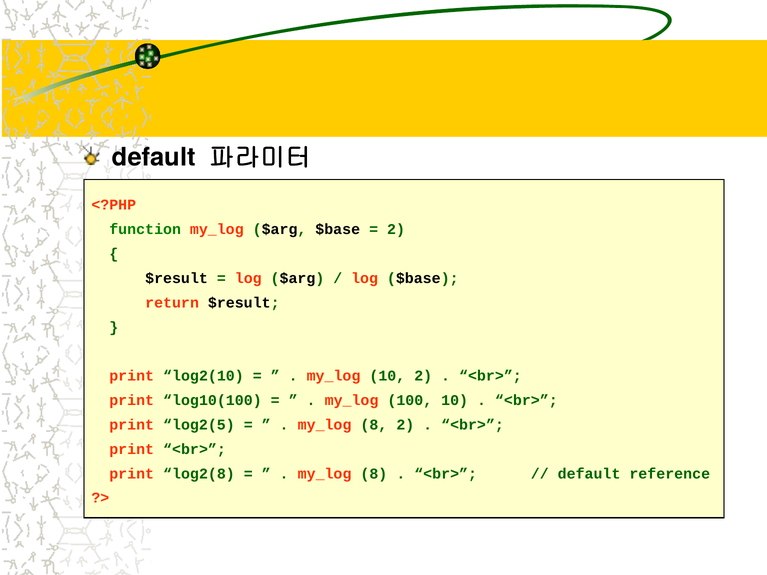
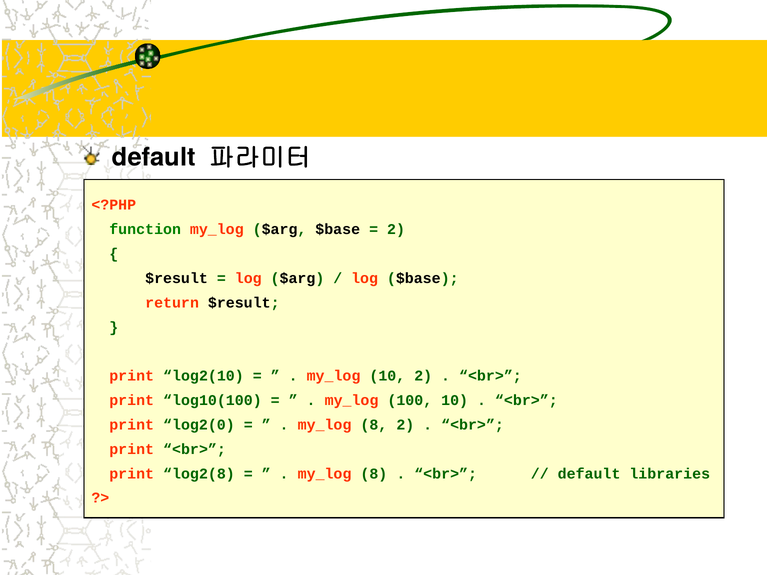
log2(5: log2(5 -> log2(0 (199, 425)
reference: reference -> libraries (670, 474)
